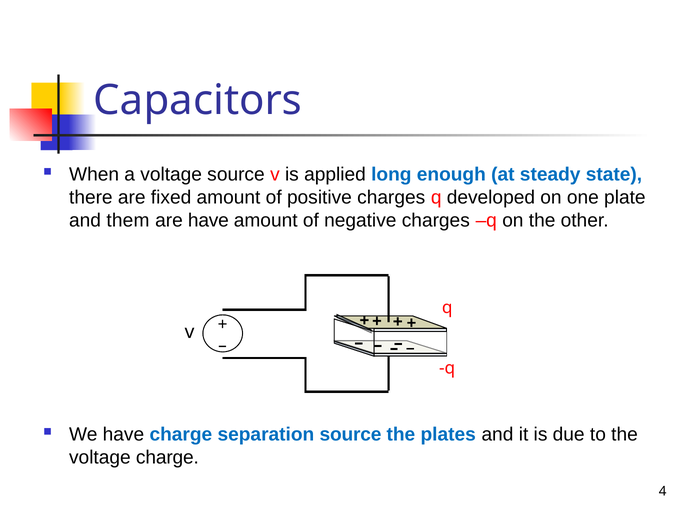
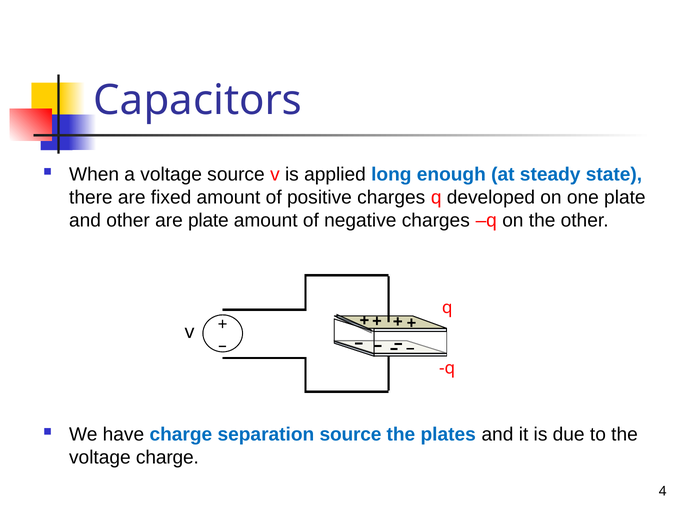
and them: them -> other (128, 220)
are have: have -> plate (208, 220)
